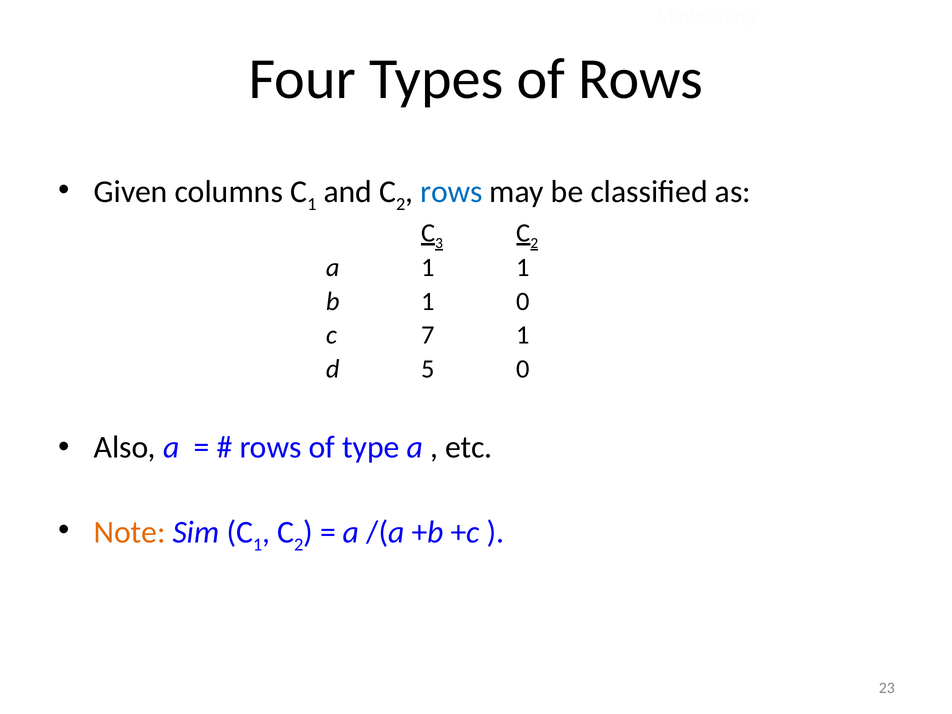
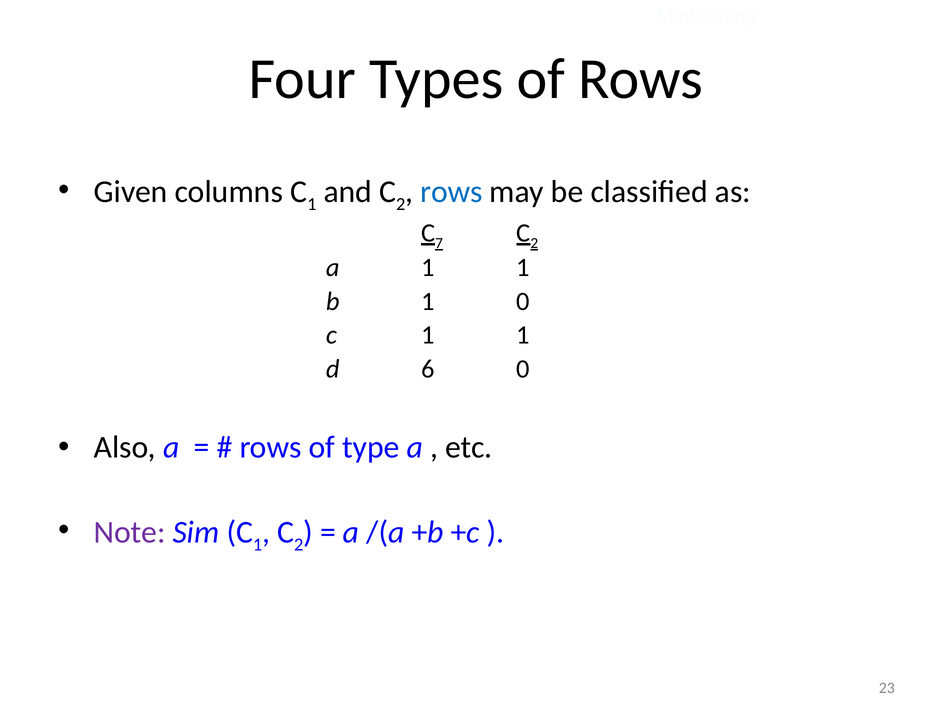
3: 3 -> 7 (439, 243)
7: 7 -> 1 (428, 335)
5: 5 -> 6 (428, 369)
Note colour: orange -> purple (130, 532)
